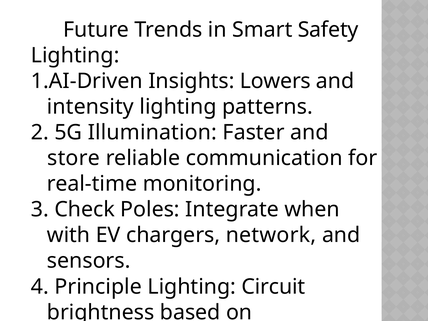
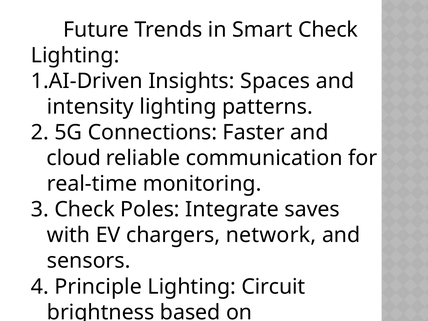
Smart Safety: Safety -> Check (328, 30)
Lowers: Lowers -> Spaces (275, 81)
Illumination: Illumination -> Connections (152, 133)
store: store -> cloud (74, 158)
when: when -> saves (312, 210)
